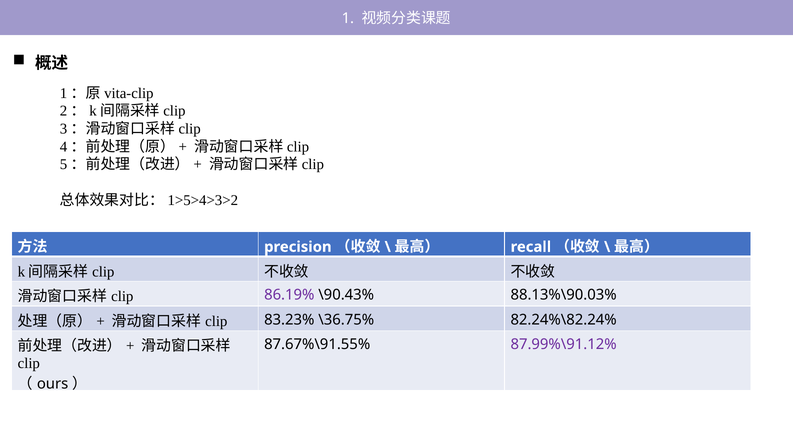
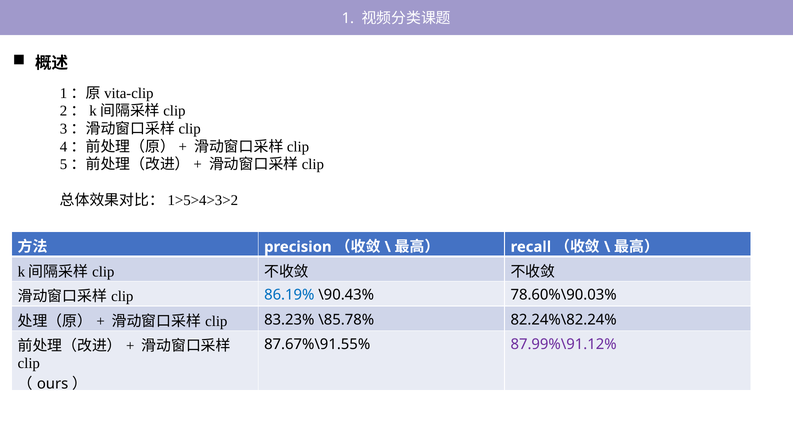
86.19% colour: purple -> blue (289, 295)
88.13%\90.03%: 88.13%\90.03% -> 78.60%\90.03% (564, 295)
\36.75%: \36.75% -> \85.78% (346, 320)
